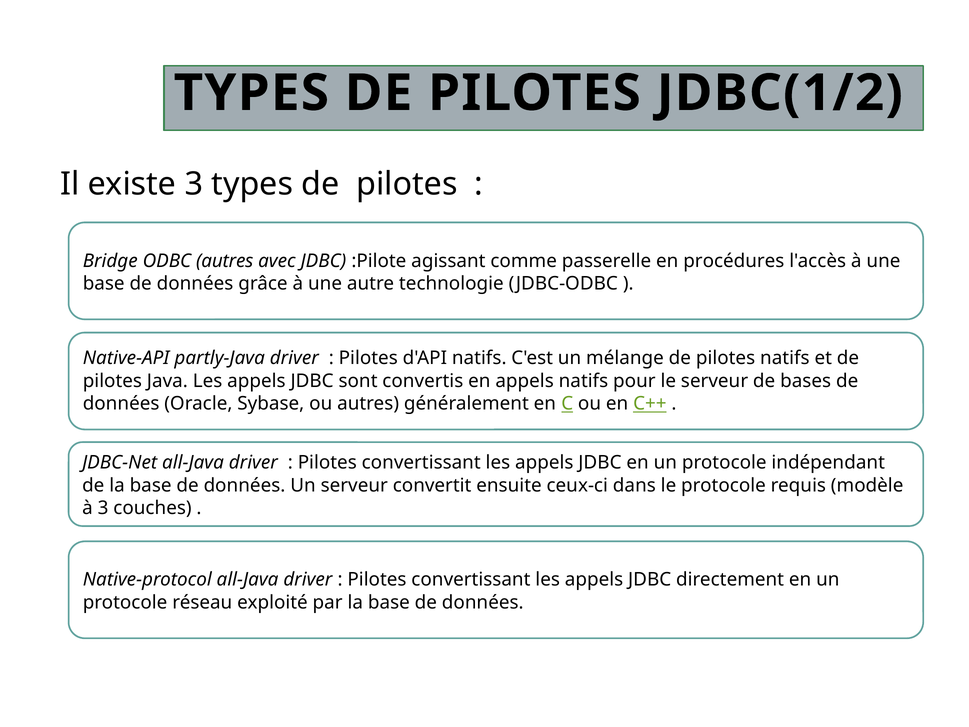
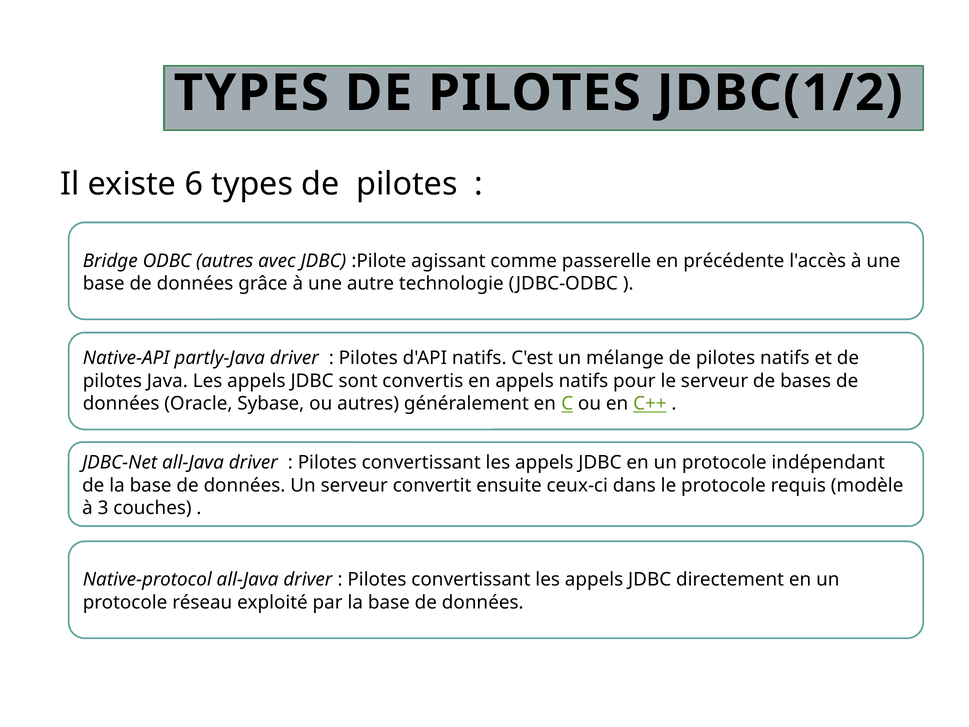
existe 3: 3 -> 6 (194, 184)
procédures: procédures -> précédente (734, 261)
